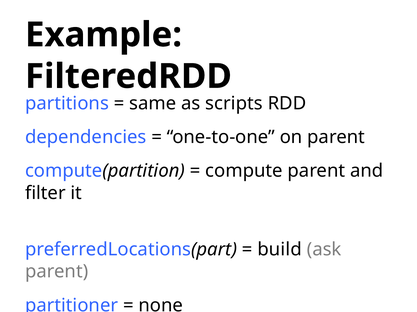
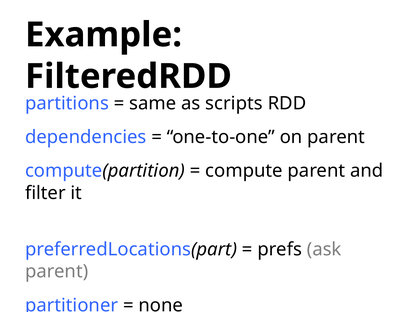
build: build -> prefs (280, 250)
